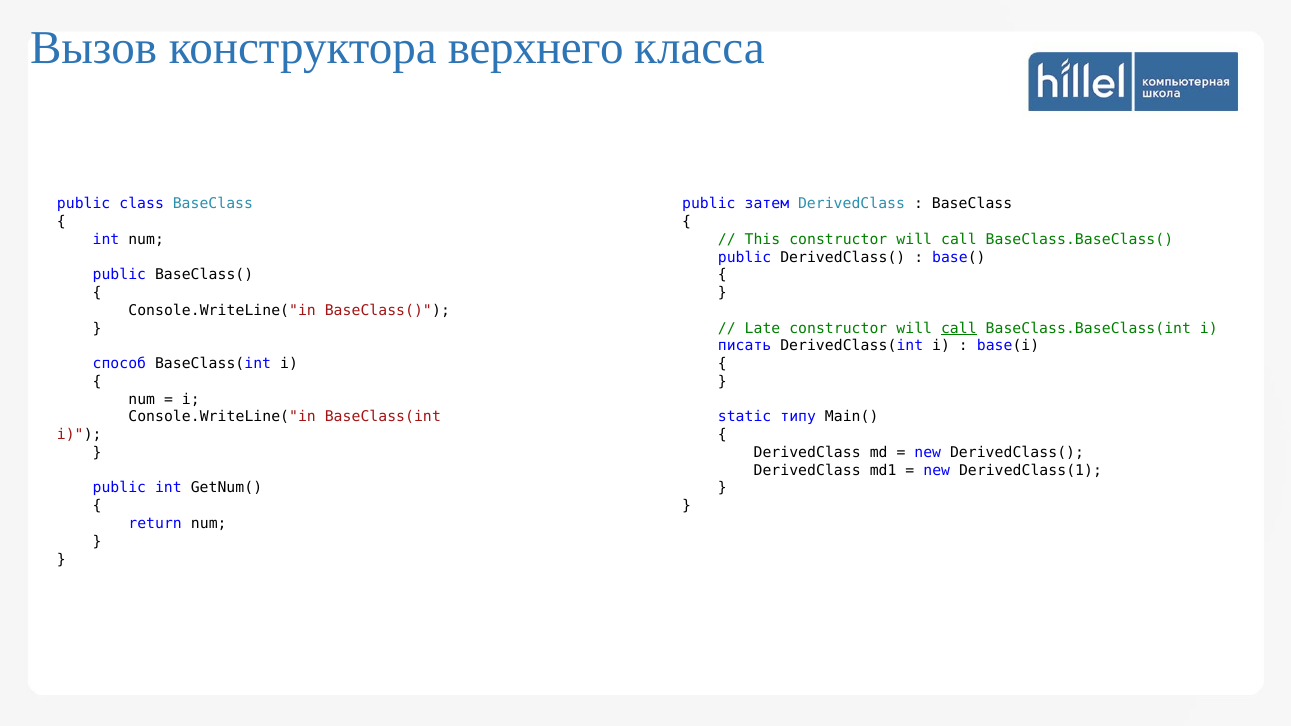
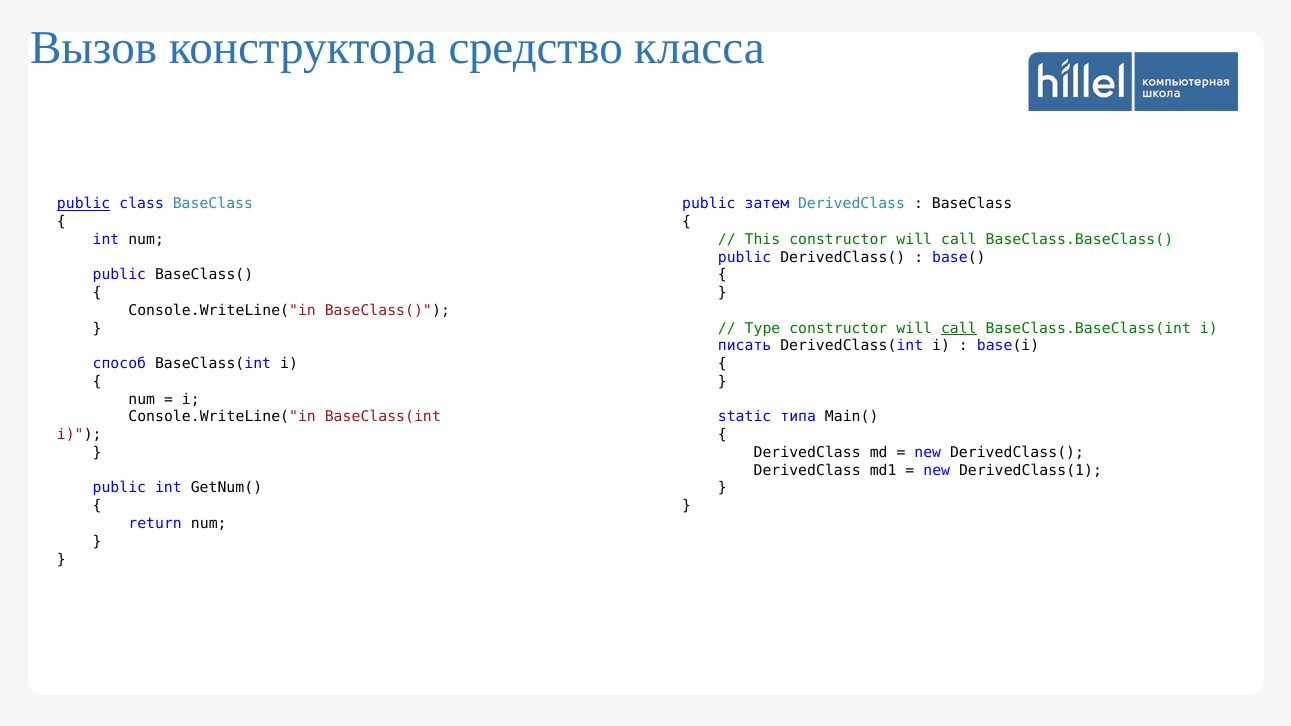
верхнего: верхнего -> средство (536, 48)
public underline: none -> present (84, 204)
Late: Late -> Type (762, 328)
типу: типу -> типа (798, 417)
